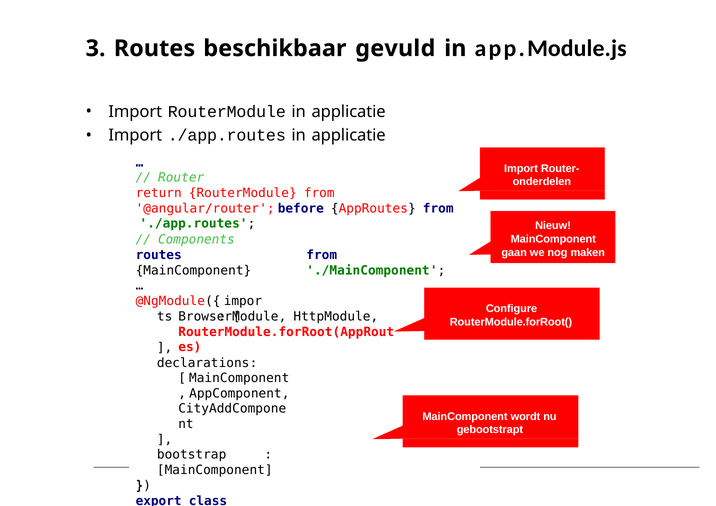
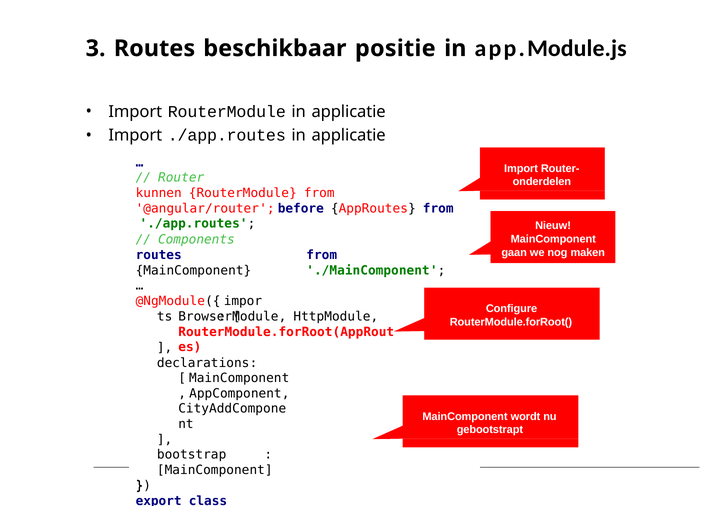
gevuld: gevuld -> positie (395, 48)
return: return -> kunnen (159, 193)
